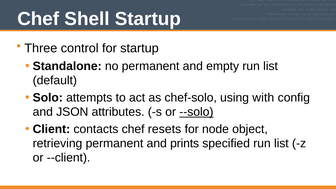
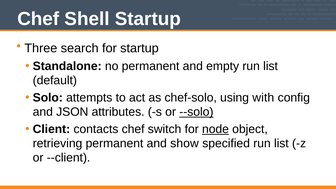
control: control -> search (80, 48)
resets: resets -> switch (165, 129)
node underline: none -> present (215, 129)
prints: prints -> show (185, 143)
